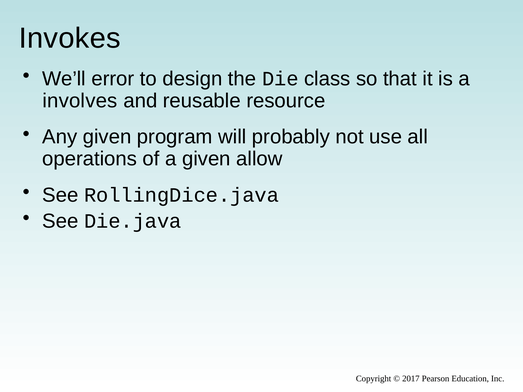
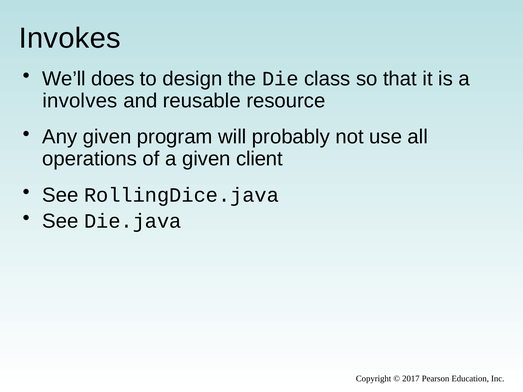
error: error -> does (113, 79)
allow: allow -> client (259, 159)
